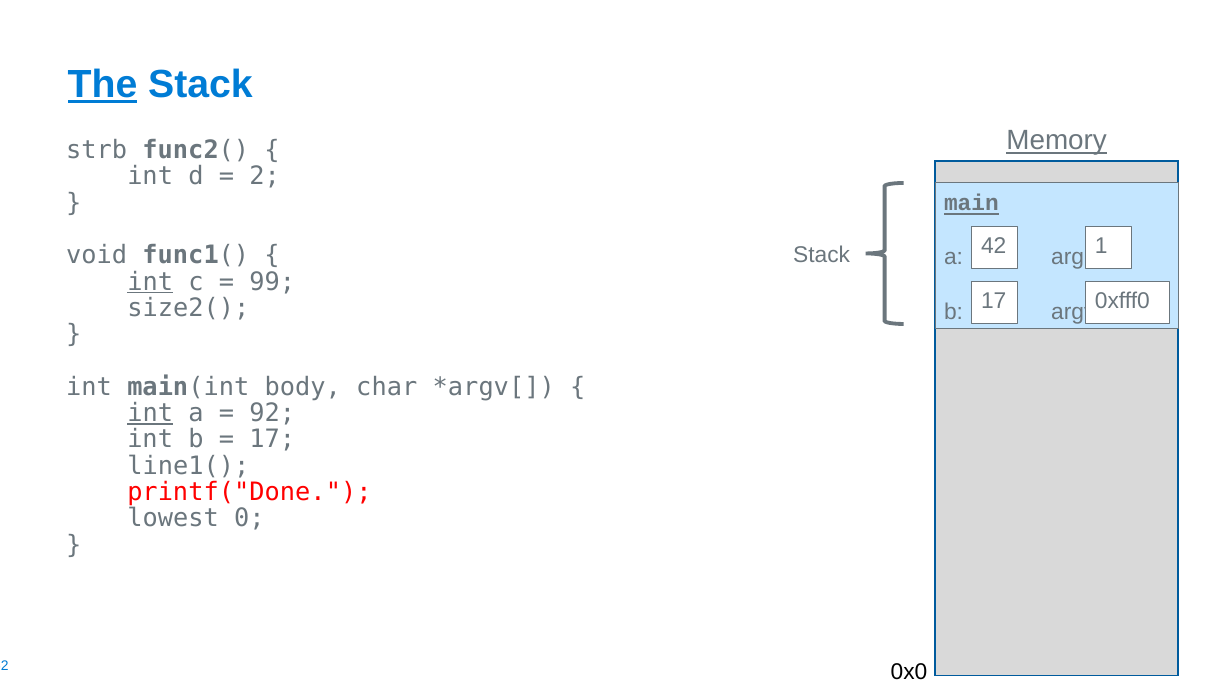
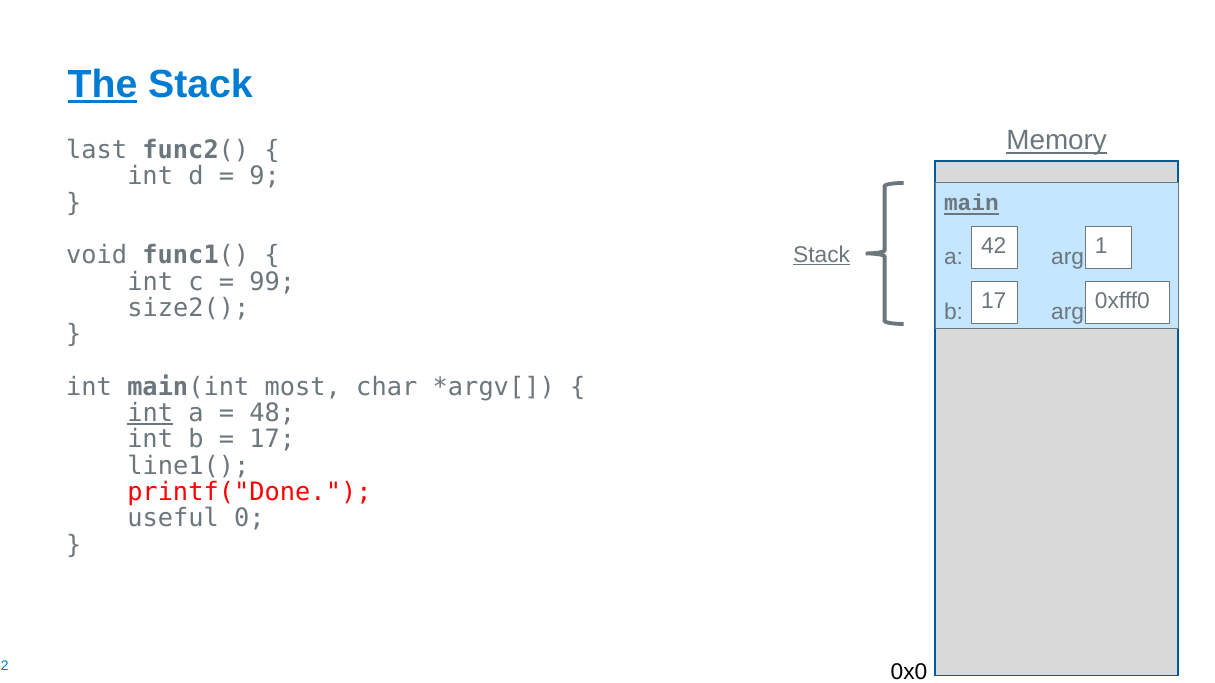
strb: strb -> last (97, 150)
2: 2 -> 9 (265, 177)
Stack underline: none -> present (822, 255)
int underline: present -> none (150, 282)
body: body -> most (303, 387)
92: 92 -> 48 (272, 414)
lowest: lowest -> useful (173, 519)
